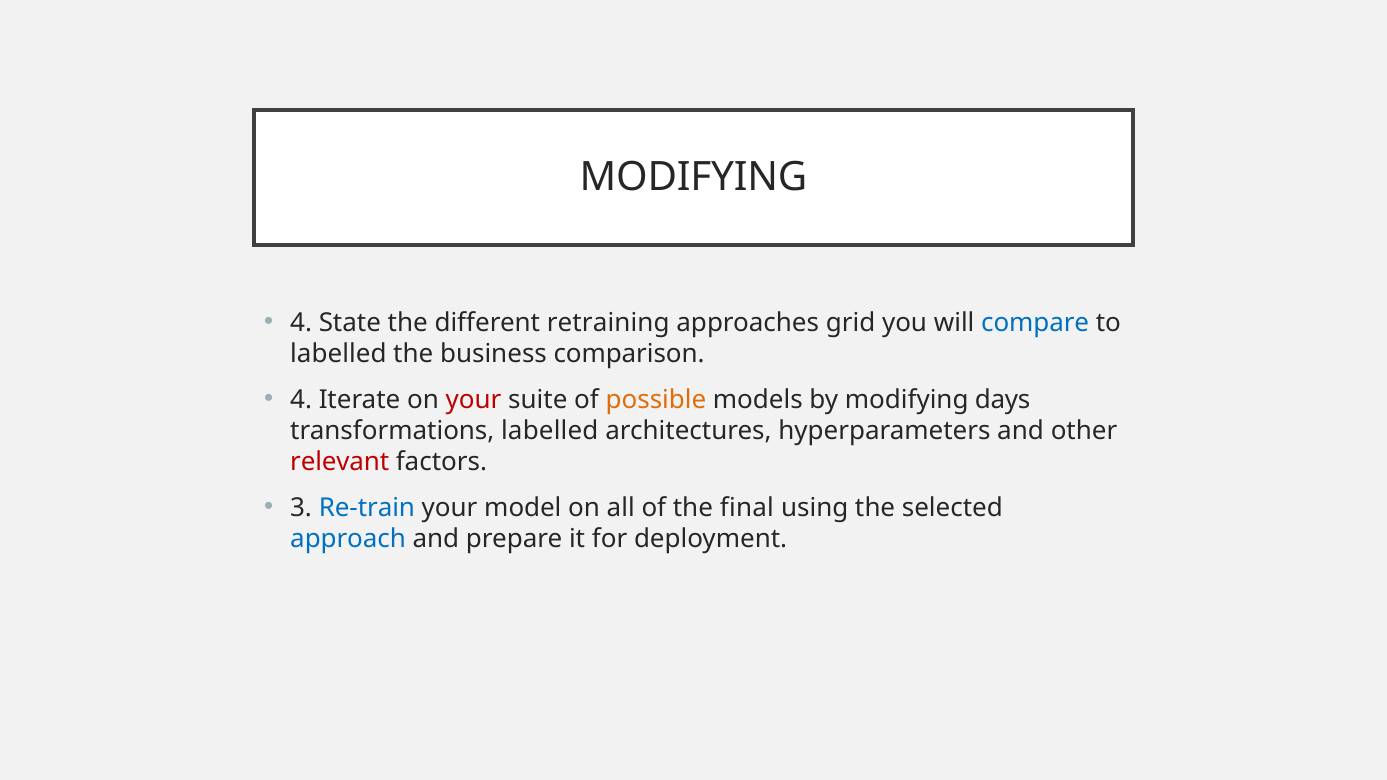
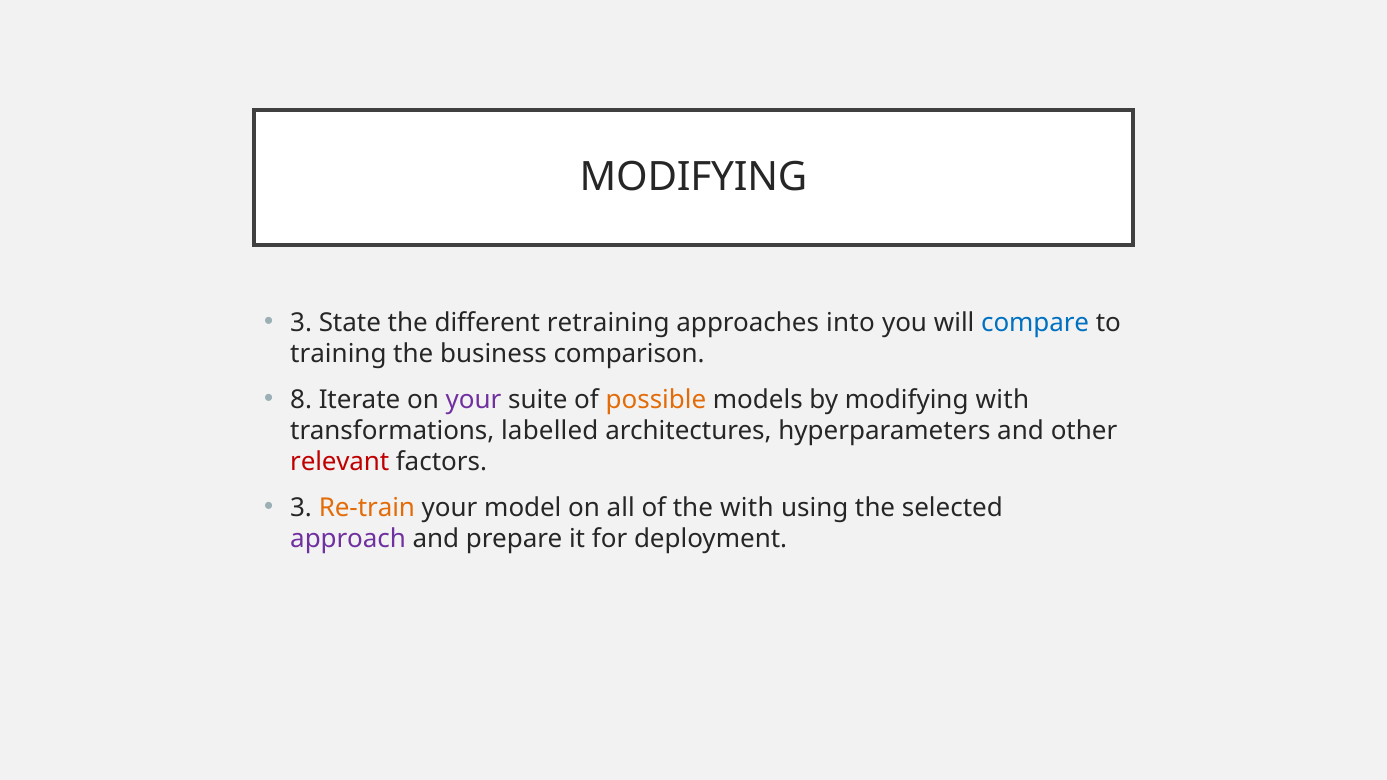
4: 4 -> 3 (301, 323)
grid: grid -> into (850, 323)
labelled: labelled -> training (338, 354)
4: 4 -> 8 (301, 400)
your colour: red -> purple (473, 400)
modifying days: days -> with (1002, 400)
Re-train colour: blue -> orange (367, 508)
the final: final -> with (747, 508)
approach colour: blue -> purple (348, 539)
